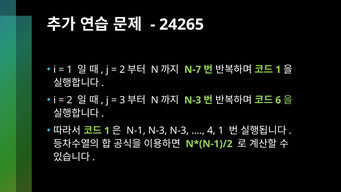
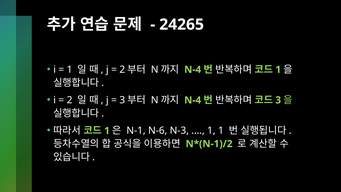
N-7: N-7 -> N-4 (193, 70)
N-3: N-3 -> N-4 (193, 100)
6: 6 -> 3 (278, 100)
N-1 N-3: N-3 -> N-6 (158, 131)
4: 4 -> 1 (211, 131)
